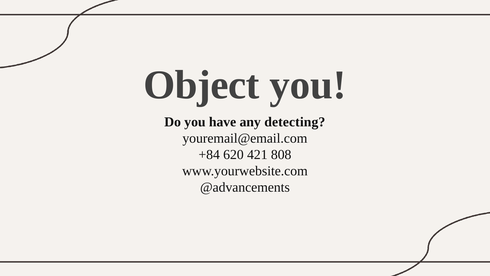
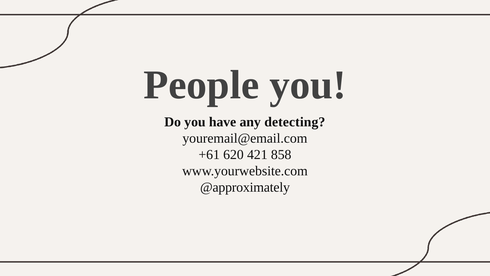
Object: Object -> People (201, 85)
+84: +84 -> +61 (209, 155)
808: 808 -> 858 (281, 155)
@advancements: @advancements -> @approximately (245, 187)
